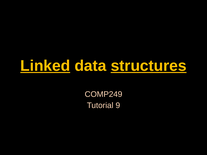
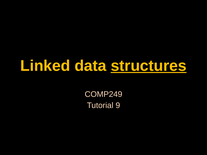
Linked underline: present -> none (45, 66)
